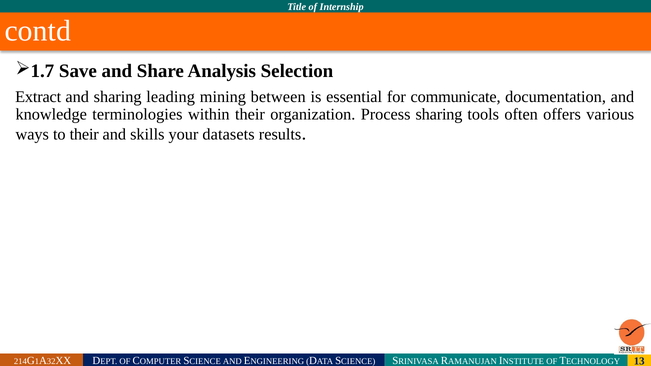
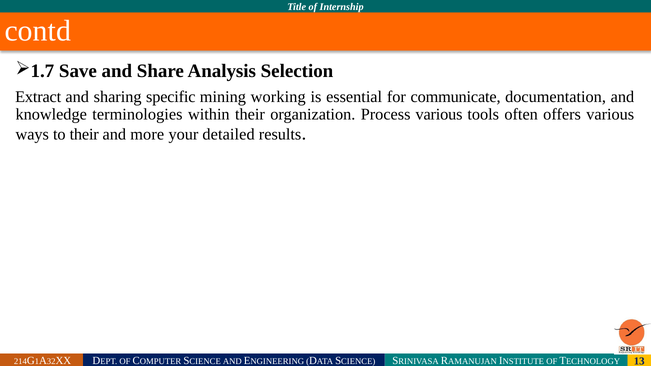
leading: leading -> specific (171, 97)
between: between -> working (278, 97)
Process sharing: sharing -> various (439, 115)
skills: skills -> more (147, 135)
datasets: datasets -> detailed (229, 135)
